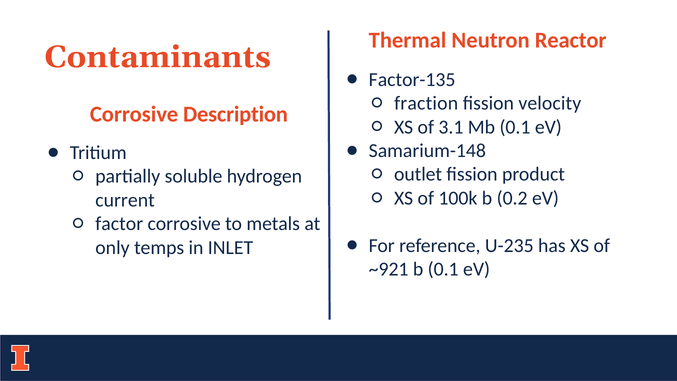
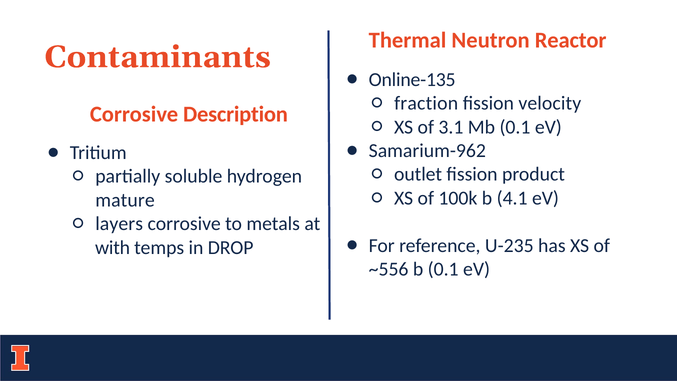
Factor-135: Factor-135 -> Online-135 (412, 80)
Samarium-148: Samarium-148 -> Samarium-962 (427, 151)
0.2: 0.2 -> 4.1 (512, 198)
current: current -> mature (125, 200)
factor: factor -> layers (119, 224)
only: only -> with (113, 248)
INLET: INLET -> DROP (231, 248)
~921: ~921 -> ~556 (389, 269)
